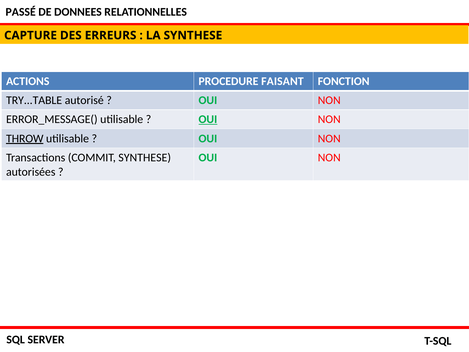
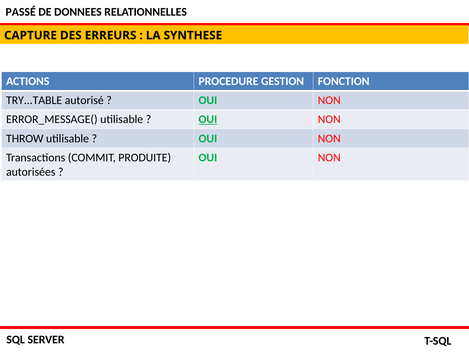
FAISANT: FAISANT -> GESTION (283, 81)
THROW underline: present -> none (25, 138)
COMMIT SYNTHESE: SYNTHESE -> PRODUITE (145, 157)
